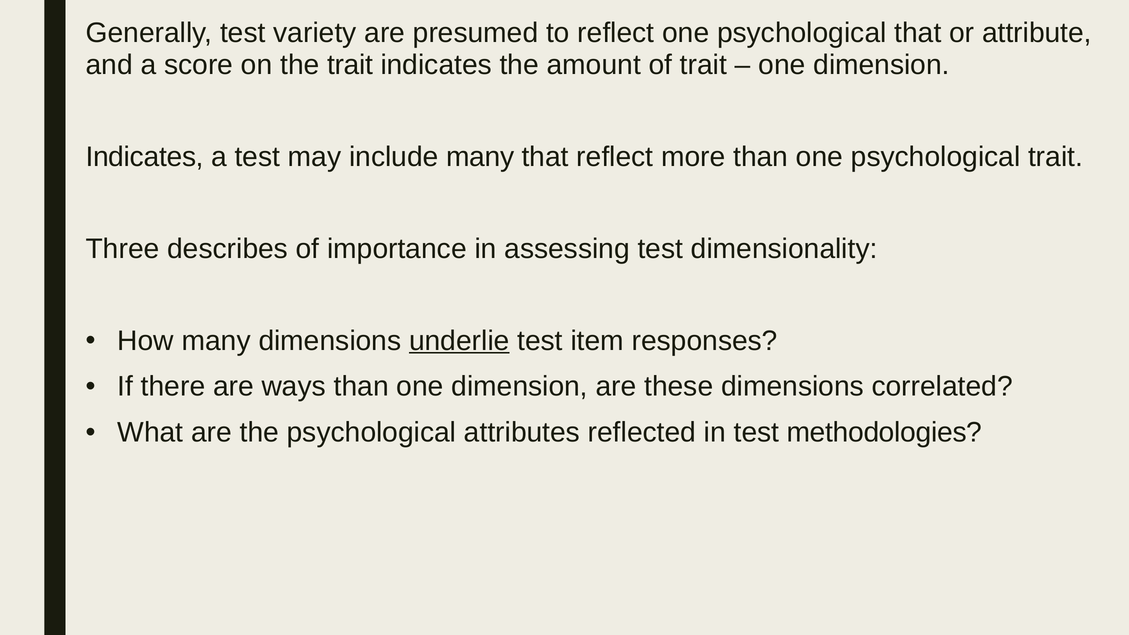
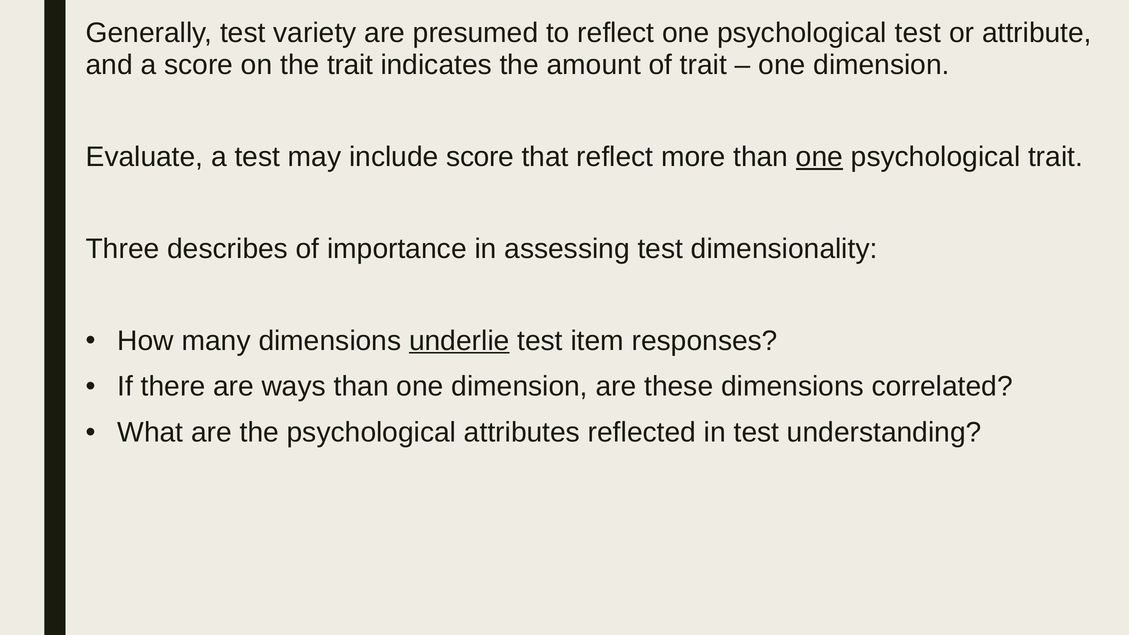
psychological that: that -> test (918, 33)
Indicates: Indicates -> Evaluate (145, 157)
include many: many -> score (480, 157)
one underline: none -> present (820, 157)
methodologies: methodologies -> understanding (884, 433)
